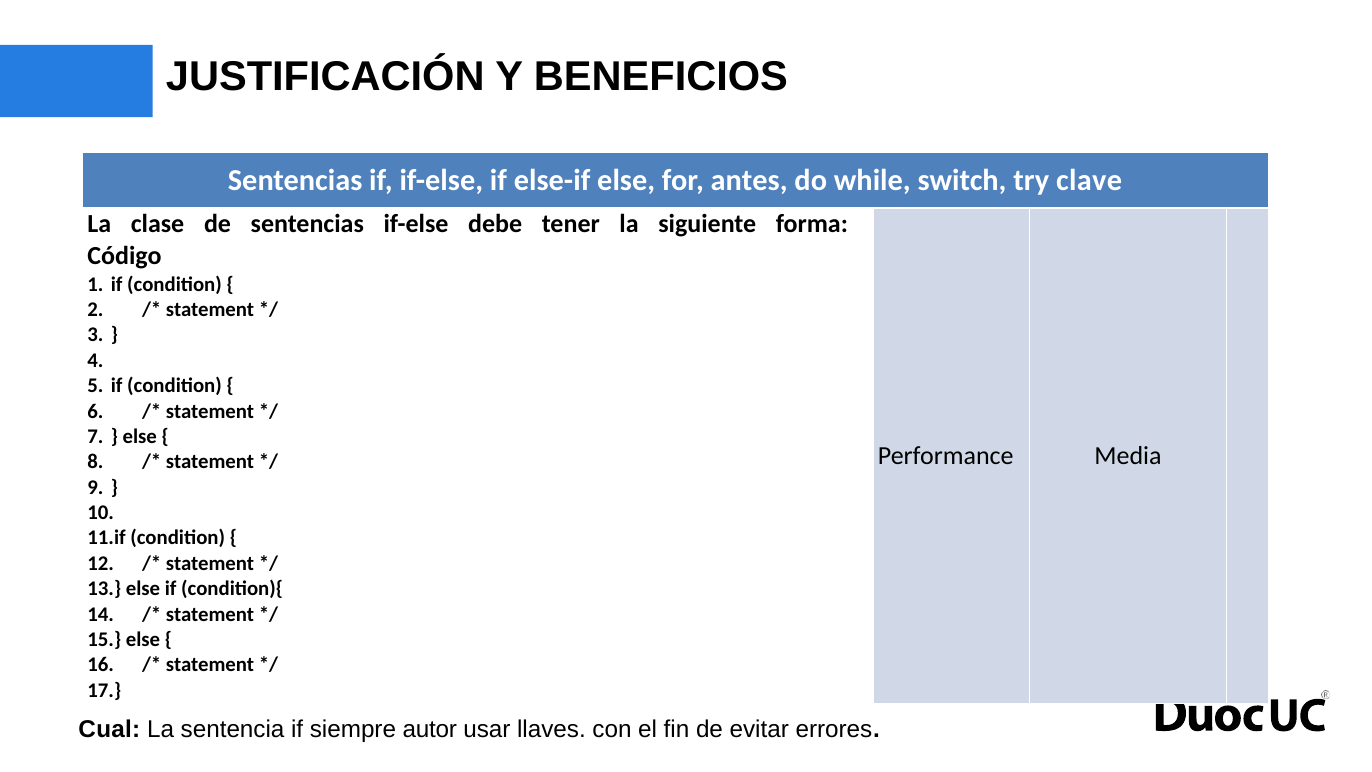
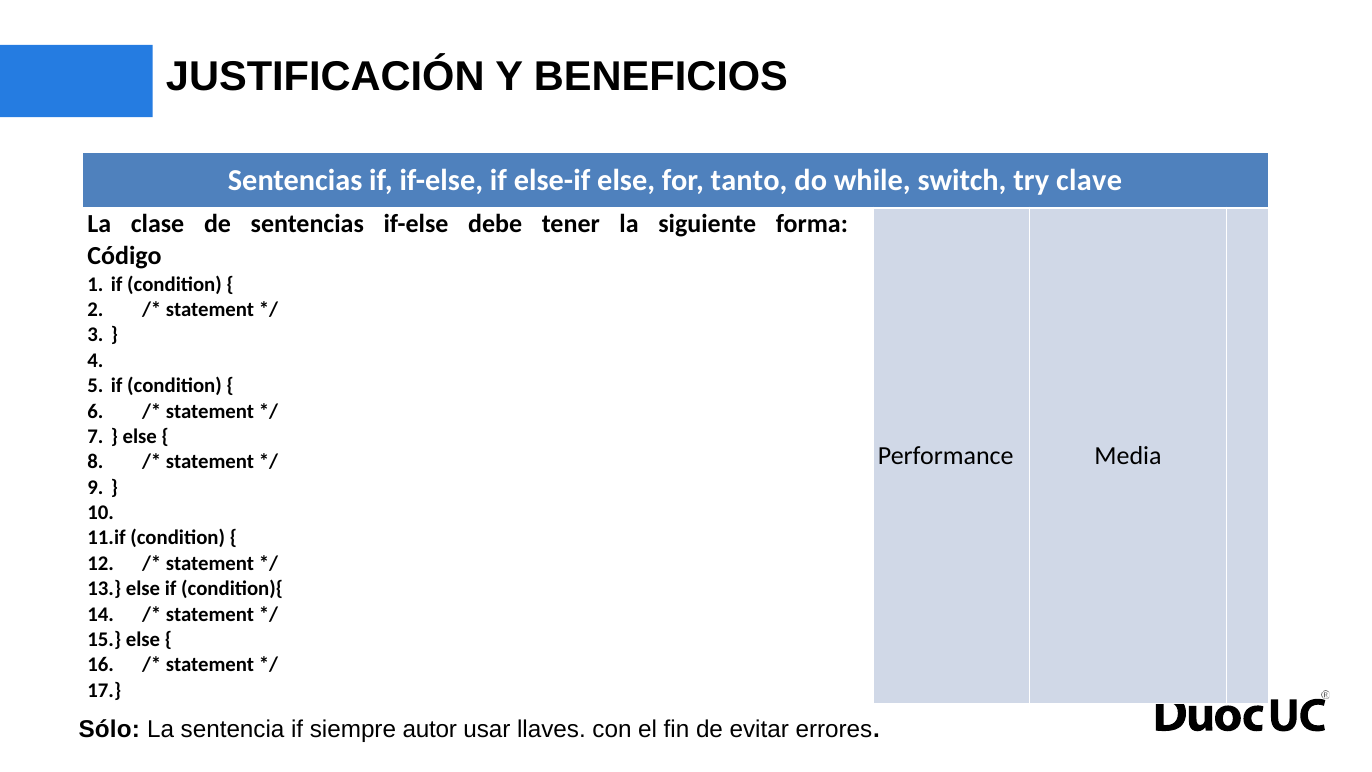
antes: antes -> tanto (749, 180)
Cual: Cual -> Sólo (109, 730)
